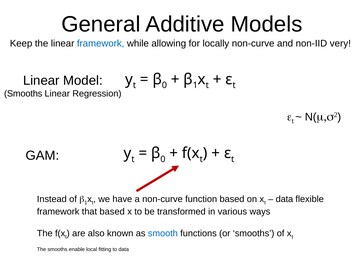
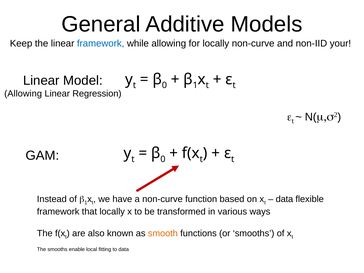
very: very -> your (340, 44)
Smooths: Smooths -> Allowing (23, 94)
that based: based -> locally (112, 212)
smooth colour: blue -> orange (163, 233)
